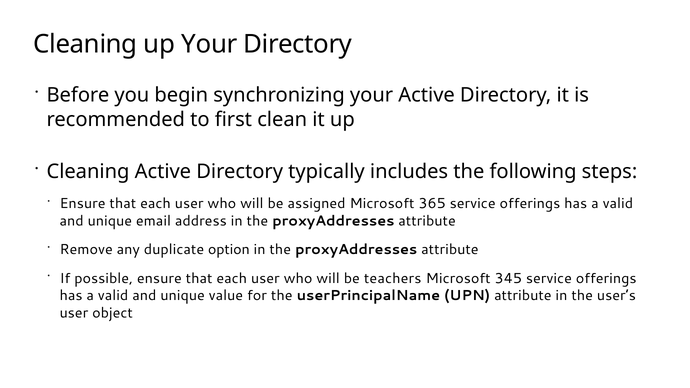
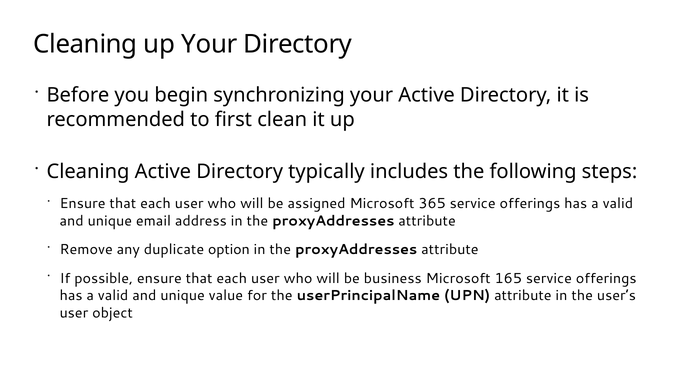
teachers: teachers -> business (393, 278)
345: 345 -> 165 (508, 278)
